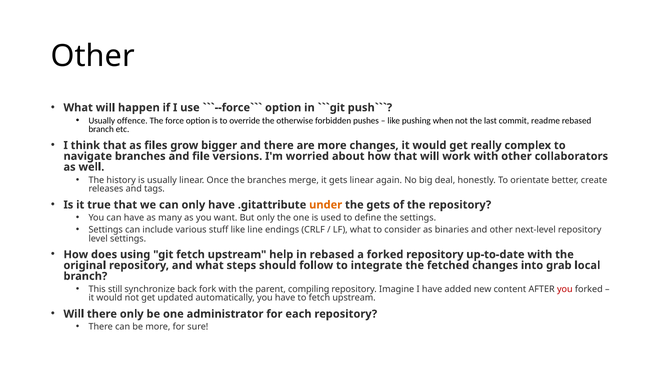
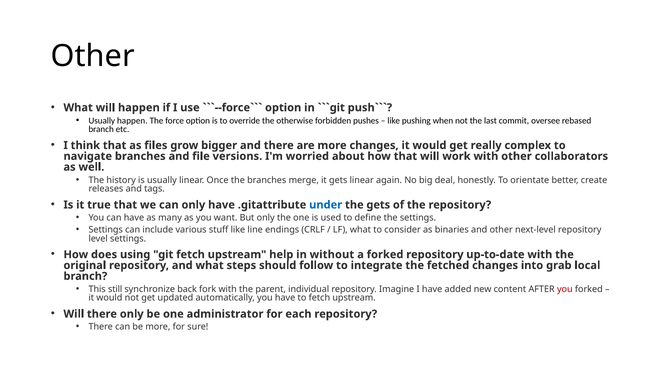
Usually offence: offence -> happen (132, 121)
readme: readme -> oversee (546, 121)
under colour: orange -> blue (326, 205)
in rebased: rebased -> without (332, 254)
compiling: compiling -> individual (309, 289)
